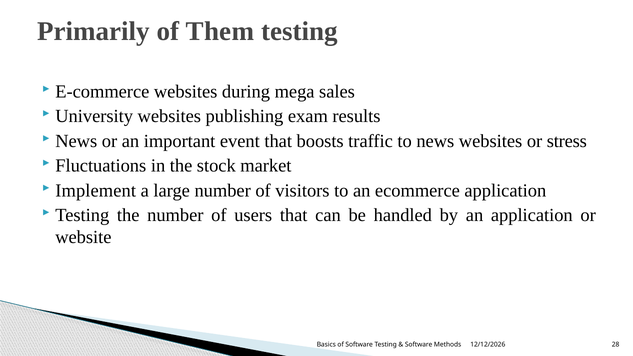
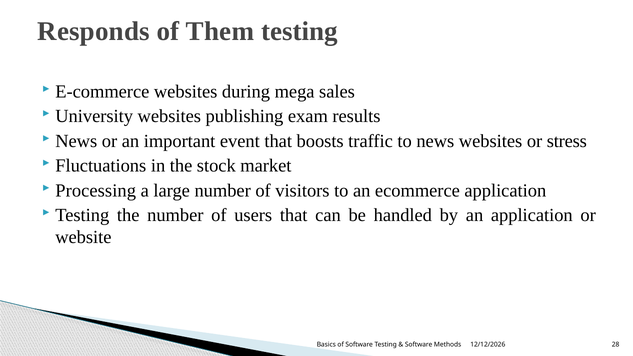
Primarily: Primarily -> Responds (94, 32)
Implement: Implement -> Processing (96, 191)
